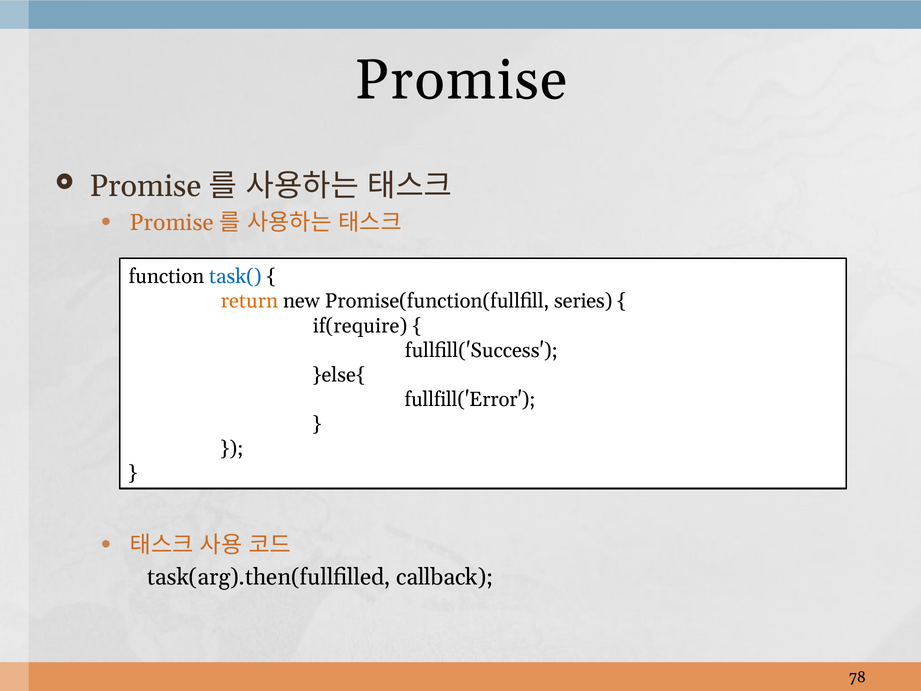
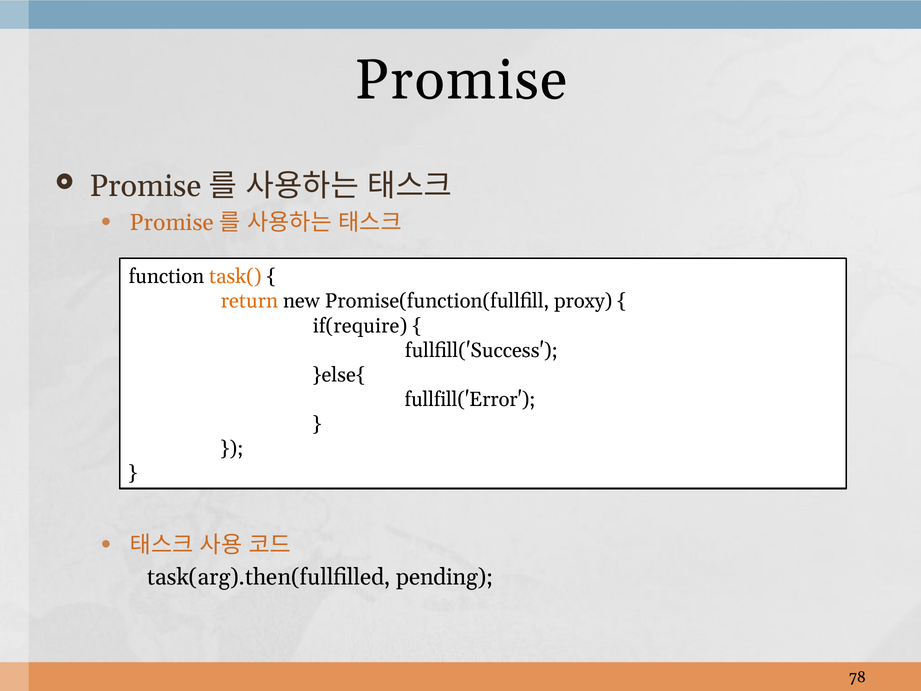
task( colour: blue -> orange (235, 277)
series: series -> proxy (583, 301)
callback: callback -> pending (445, 577)
